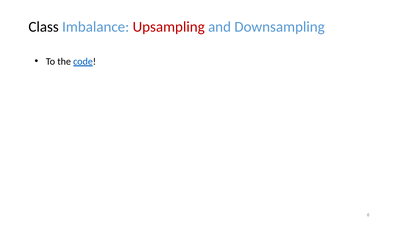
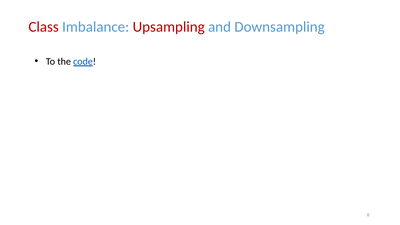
Class colour: black -> red (44, 27)
